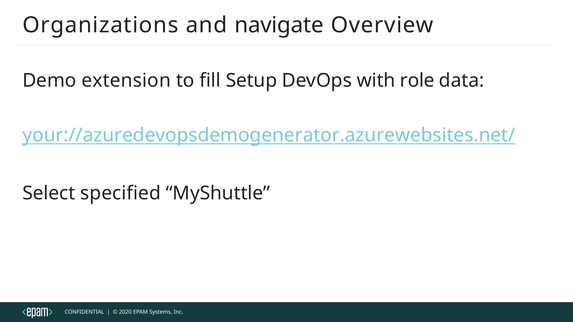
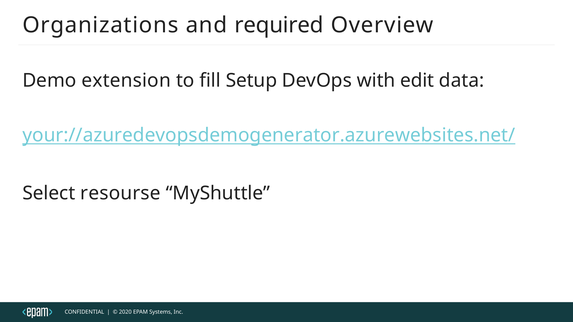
navigate: navigate -> required (279, 25)
role: role -> edit (417, 80)
specified: specified -> resourse (120, 193)
